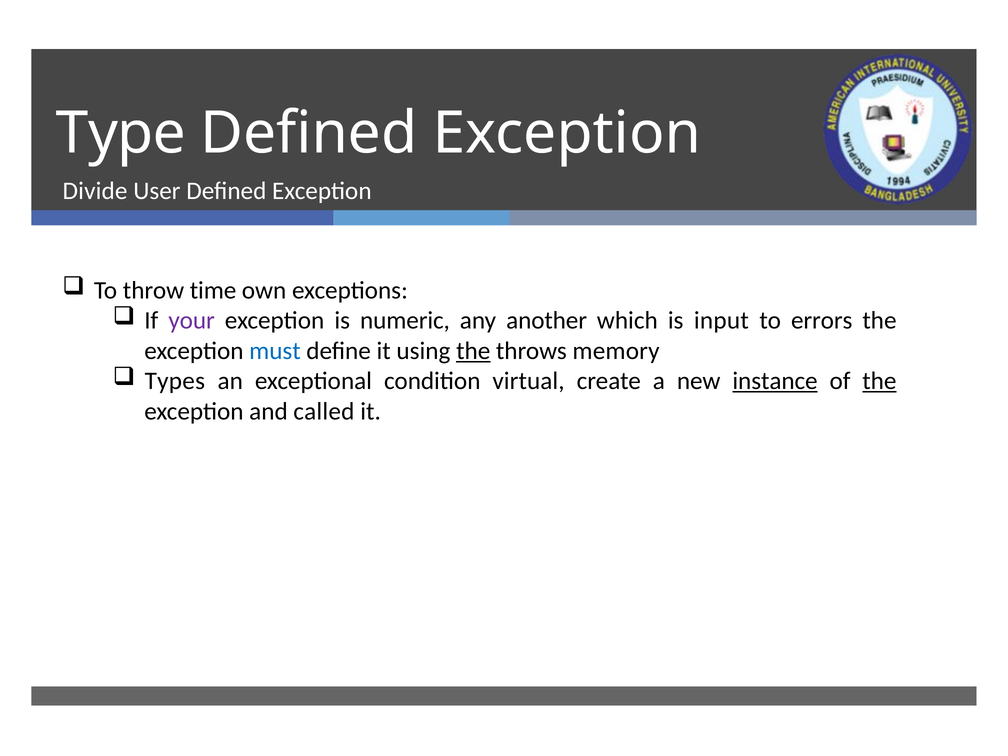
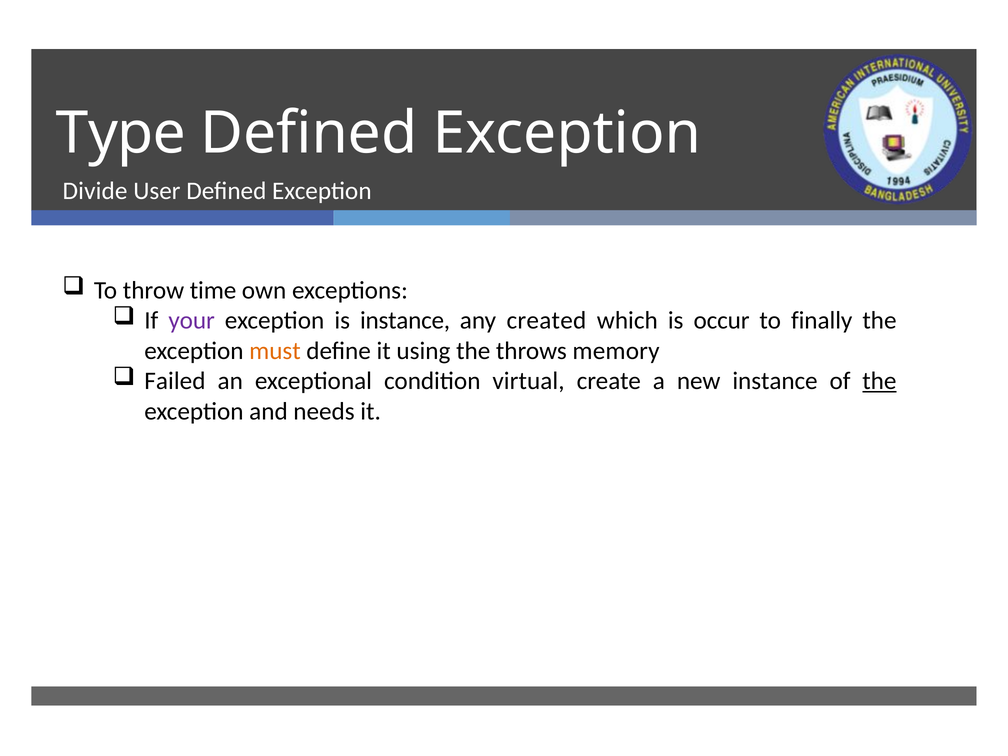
is numeric: numeric -> instance (405, 321)
another: another -> created (546, 321)
input: input -> occur (722, 321)
errors: errors -> finally (822, 321)
must colour: blue -> orange (275, 351)
the underline: present -> none (473, 351)
Types: Types -> Failed (175, 381)
instance underline: present -> none (775, 381)
called: called -> needs (324, 411)
